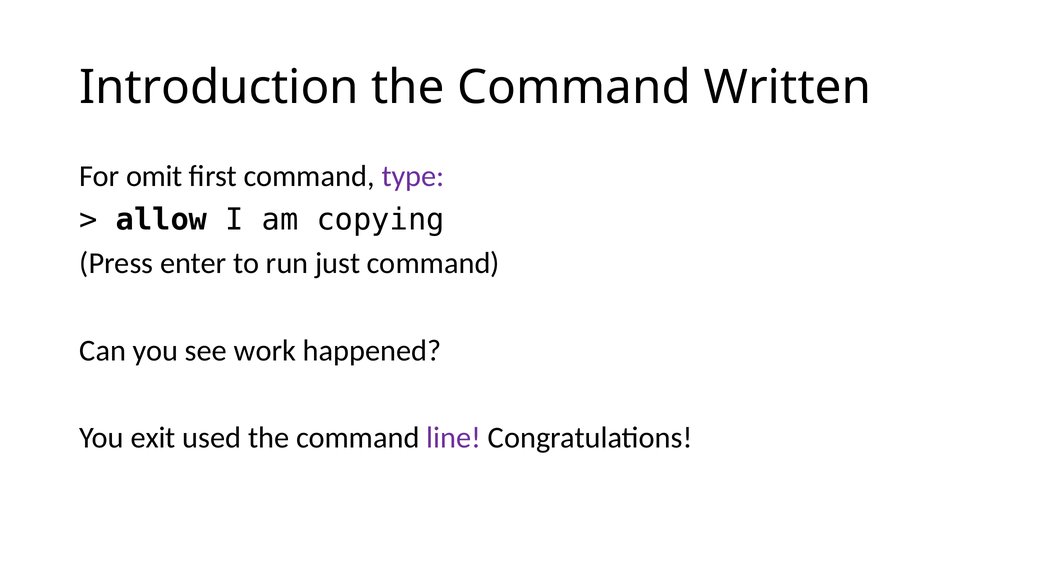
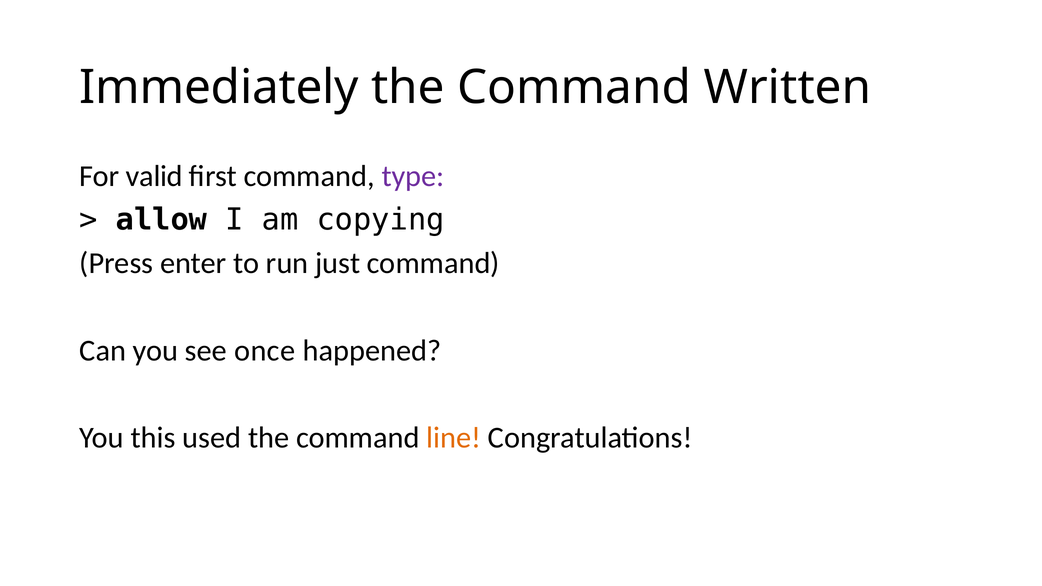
Introduction: Introduction -> Immediately (219, 88)
omit: omit -> valid (154, 176)
work: work -> once (265, 351)
exit: exit -> this (153, 438)
line colour: purple -> orange (454, 438)
